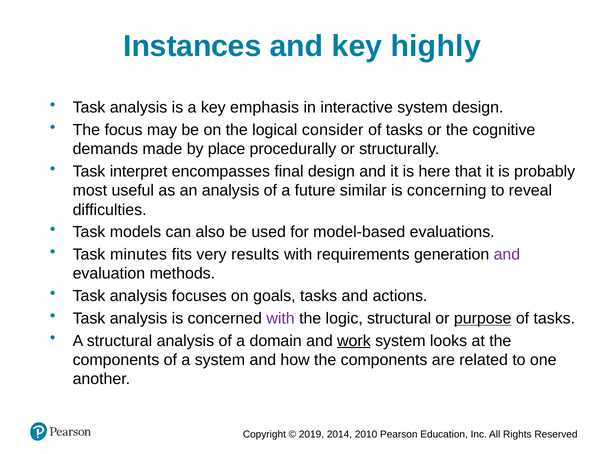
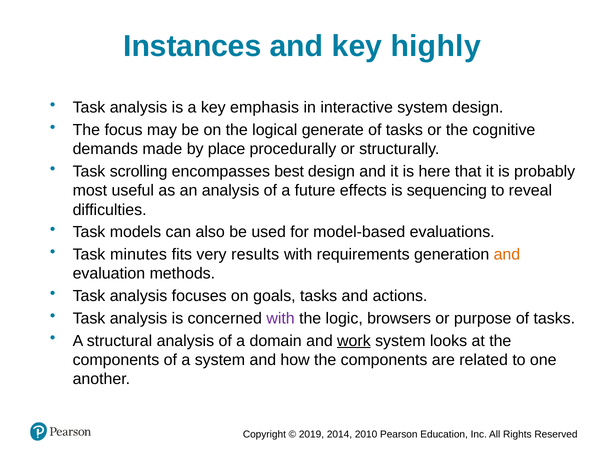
consider: consider -> generate (333, 130)
interpret: interpret -> scrolling (139, 171)
final: final -> best (289, 171)
similar: similar -> effects (363, 191)
concerning: concerning -> sequencing (447, 191)
and colour: purple -> orange (507, 254)
logic structural: structural -> browsers (399, 318)
purpose underline: present -> none (483, 318)
